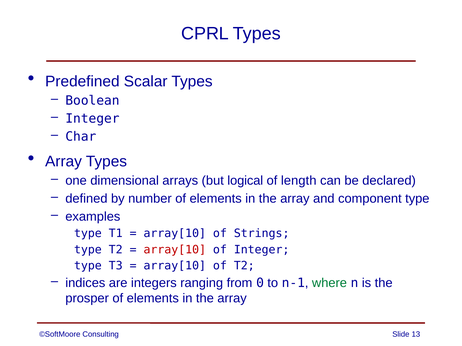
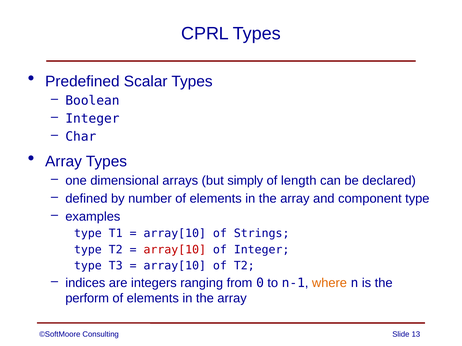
logical: logical -> simply (245, 181)
where colour: green -> orange (329, 283)
prosper: prosper -> perform (87, 299)
